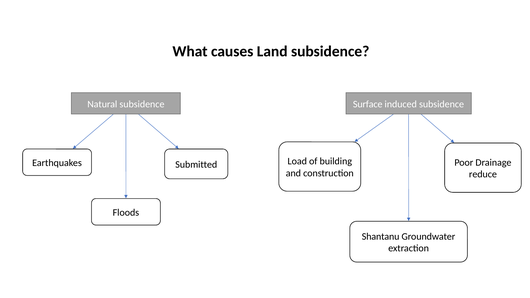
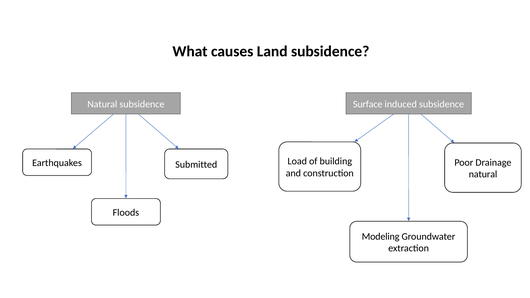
reduce: reduce -> natural (483, 174)
Shantanu: Shantanu -> Modeling (381, 237)
